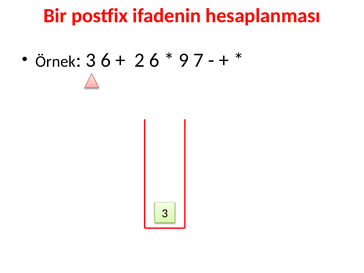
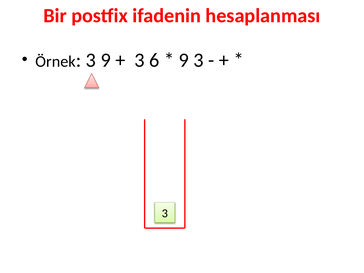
3 6: 6 -> 9 (106, 60)
2: 2 -> 3 (140, 60)
9 7: 7 -> 3 (199, 60)
